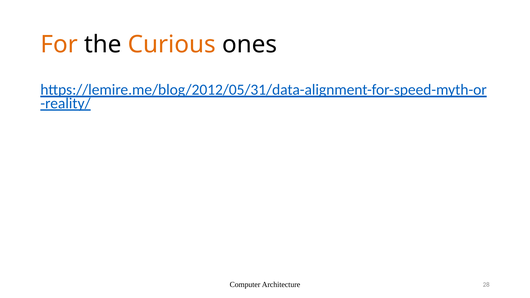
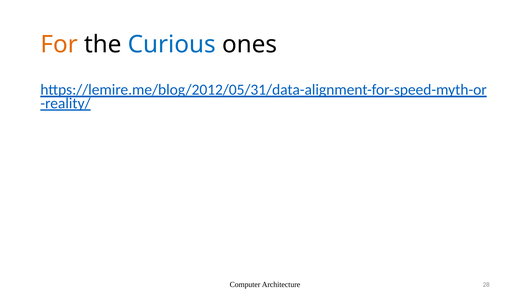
Curious colour: orange -> blue (172, 45)
